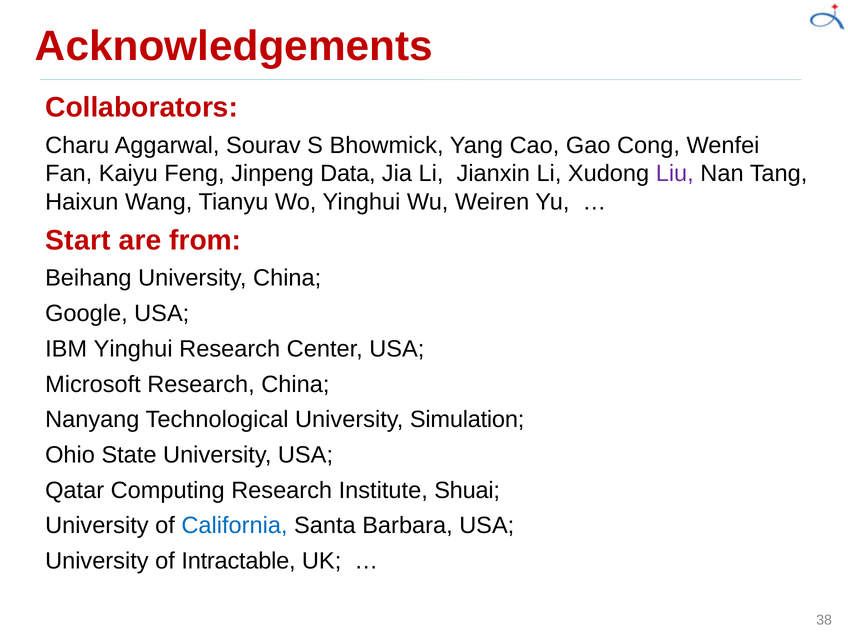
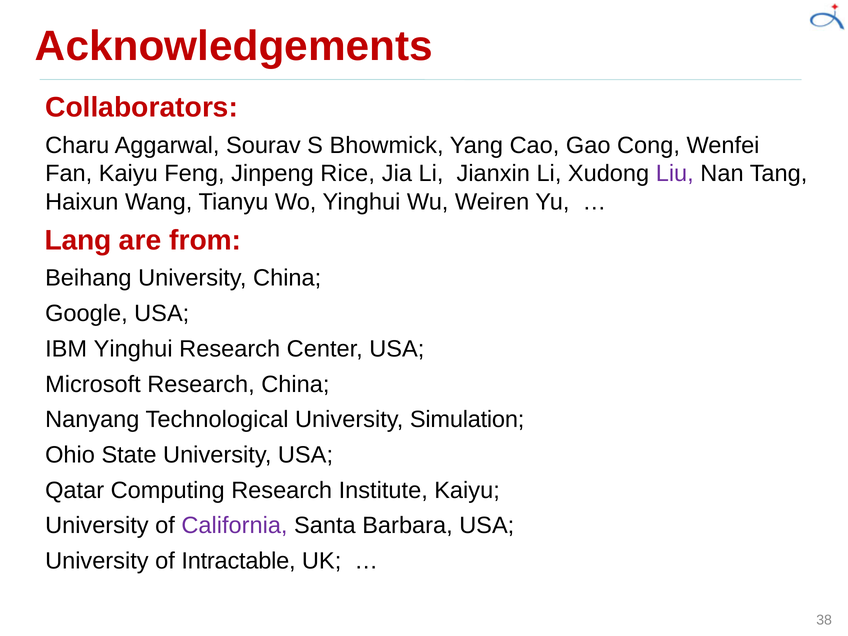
Data: Data -> Rice (348, 174)
Start: Start -> Lang (78, 240)
Institute Shuai: Shuai -> Kaiyu (467, 490)
California colour: blue -> purple (234, 526)
